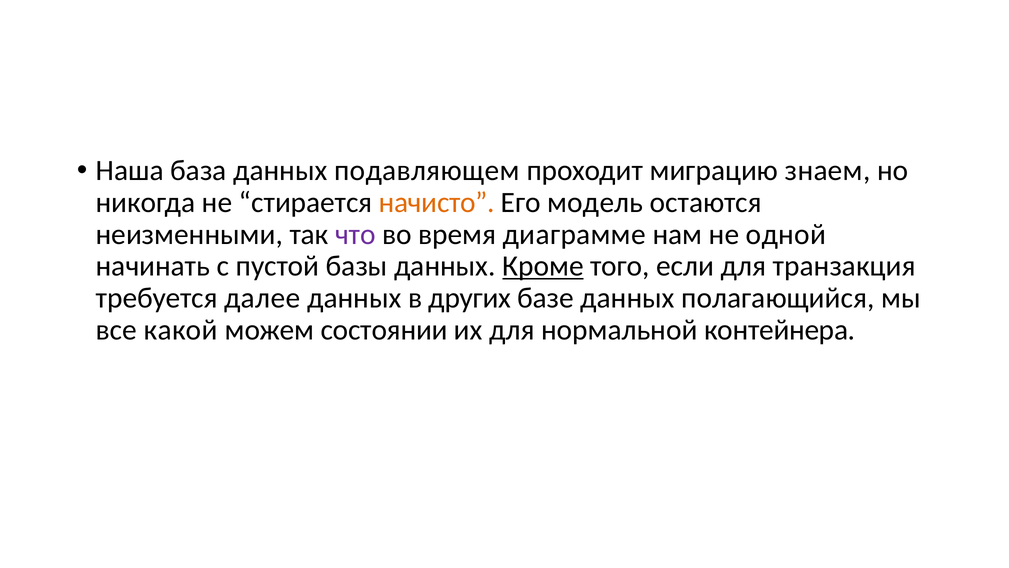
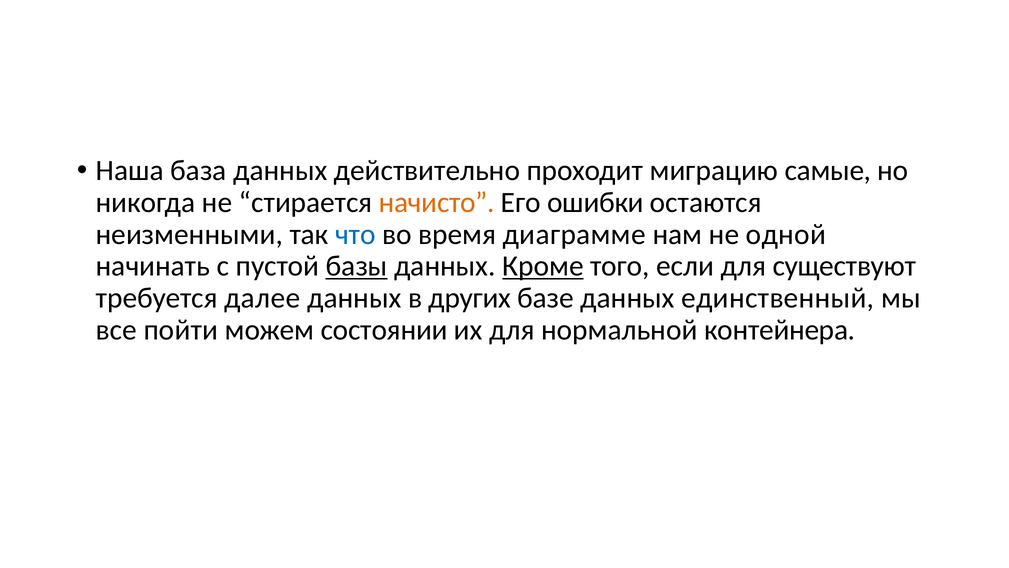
подавляющем: подавляющем -> действительно (427, 171)
знаем: знаем -> самые (828, 171)
модель: модель -> ошибки (595, 202)
что colour: purple -> blue (355, 234)
базы underline: none -> present (357, 266)
транзакция: транзакция -> существуют (844, 266)
полагающийся: полагающийся -> единственный (778, 298)
какой: какой -> пойти (181, 330)
